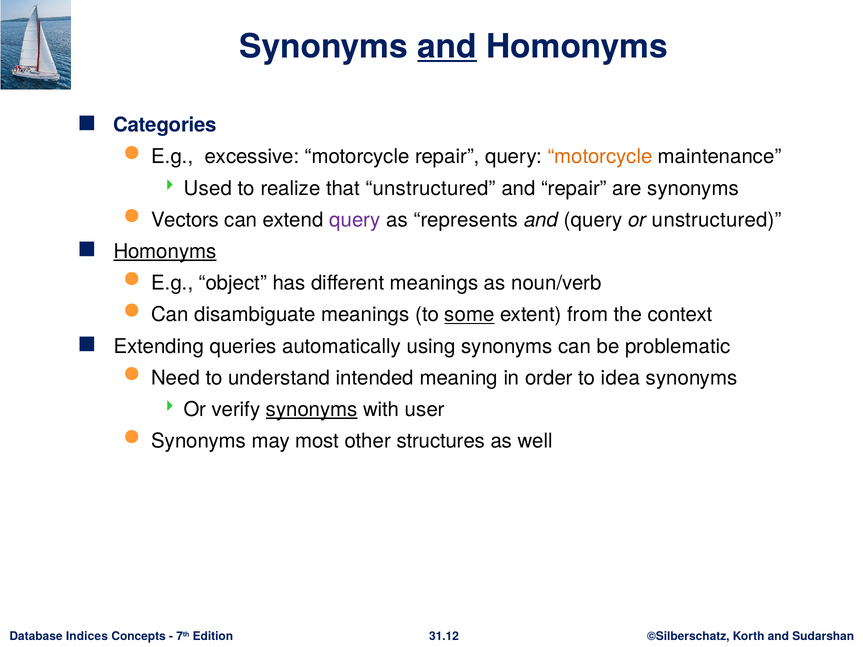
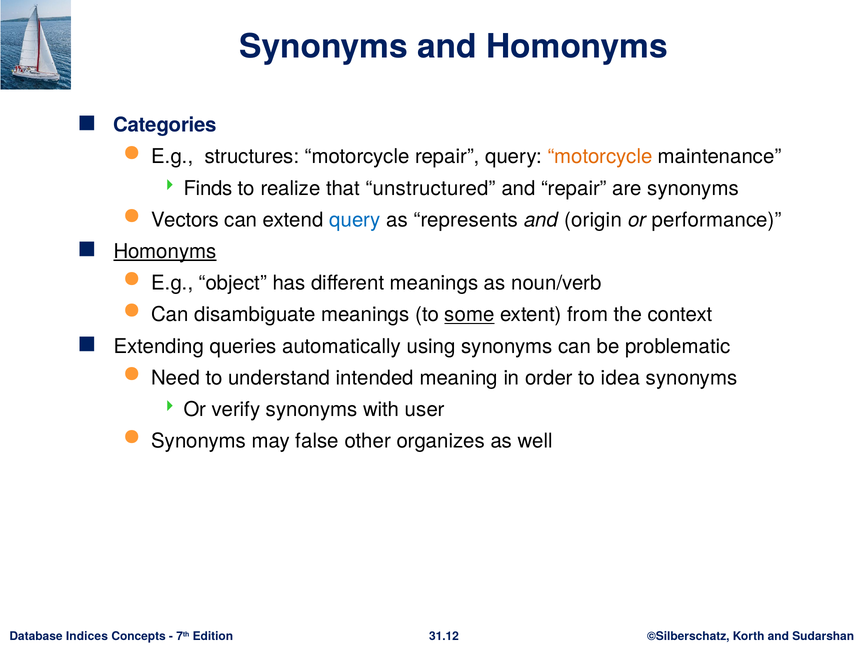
and underline: present -> none (447, 46)
excessive: excessive -> structures (252, 157)
Used: Used -> Finds (208, 188)
query colour: purple -> blue (355, 220)
and query: query -> origin (593, 220)
or unstructured: unstructured -> performance (717, 220)
synonyms underline: present -> none (312, 410)
most: most -> false (317, 441)
structures: structures -> organizes (441, 441)
